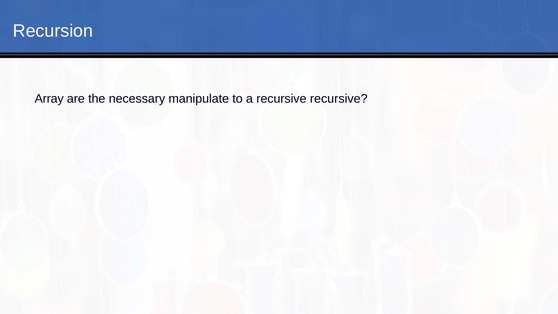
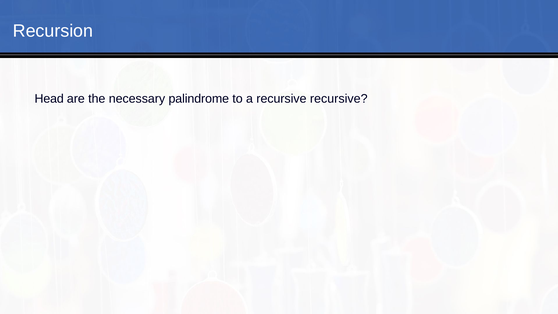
Array: Array -> Head (49, 99)
manipulate: manipulate -> palindrome (199, 99)
